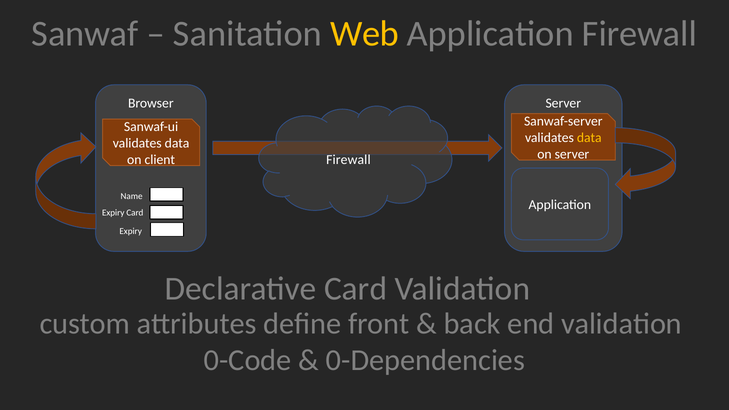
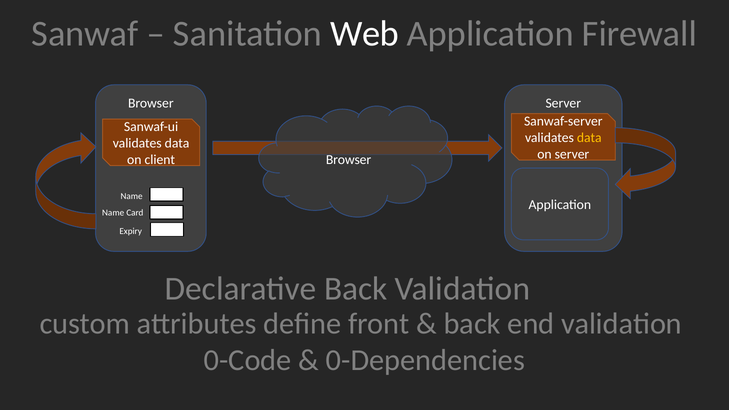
Web colour: yellow -> white (365, 34)
Firewall: Firewall -> Browser (349, 160)
Expiry: Expiry -> Name (113, 213)
Declarative Card: Card -> Back (356, 289)
